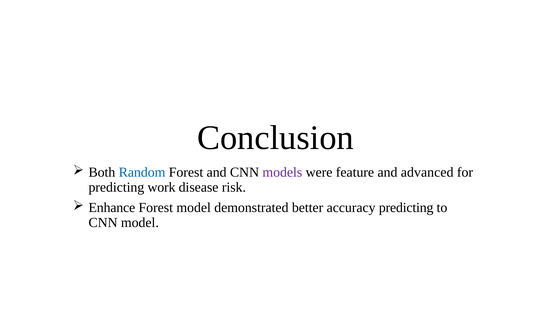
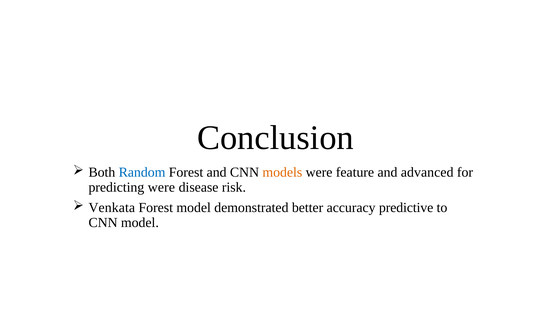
models colour: purple -> orange (282, 172)
predicting work: work -> were (161, 187)
Enhance: Enhance -> Venkata (112, 208)
accuracy predicting: predicting -> predictive (406, 208)
